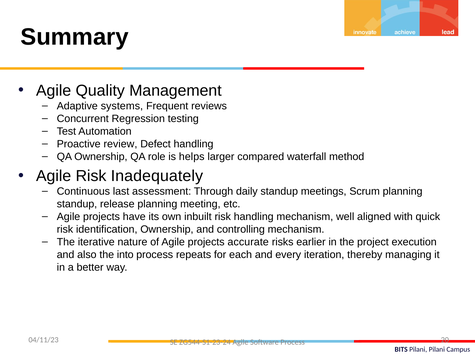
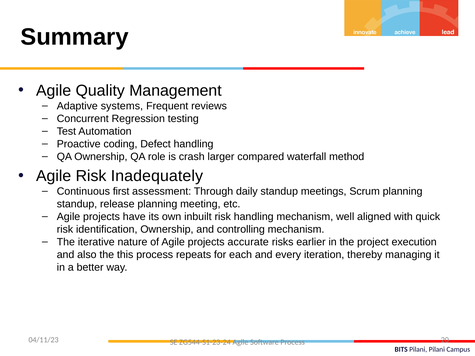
review: review -> coding (120, 144)
helps: helps -> crash (192, 157)
last: last -> first (121, 192)
into: into -> this (125, 255)
